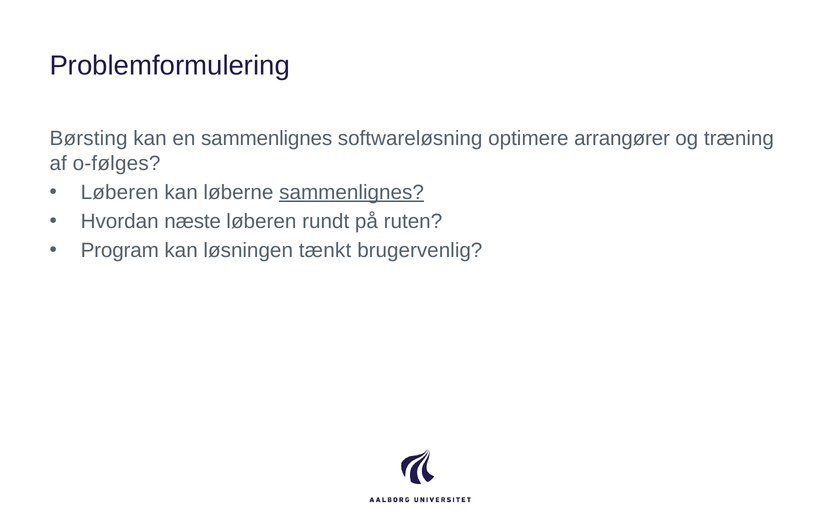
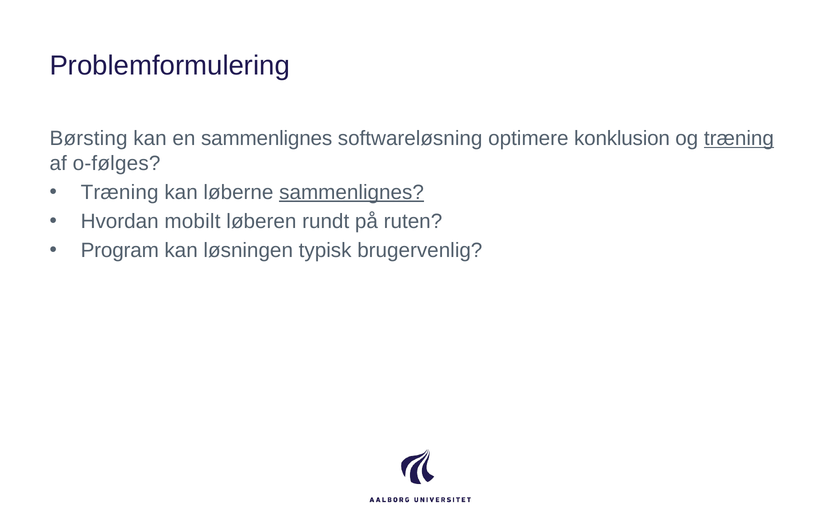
arrangører: arrangører -> konklusion (622, 139)
træning underline: none -> present (739, 139)
Løberen: Løberen -> Træning (120, 192)
næste: næste -> mobilt (192, 221)
tænkt: tænkt -> typisk (325, 250)
